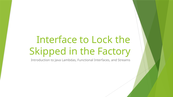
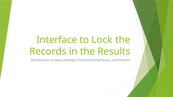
Skipped: Skipped -> Records (48, 52)
Factory: Factory -> Results (114, 52)
